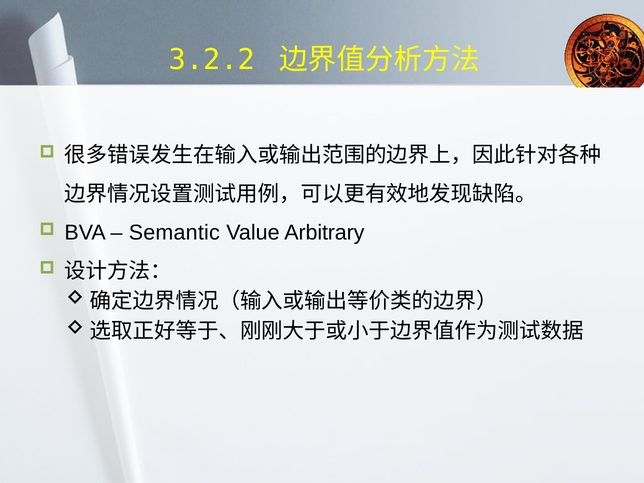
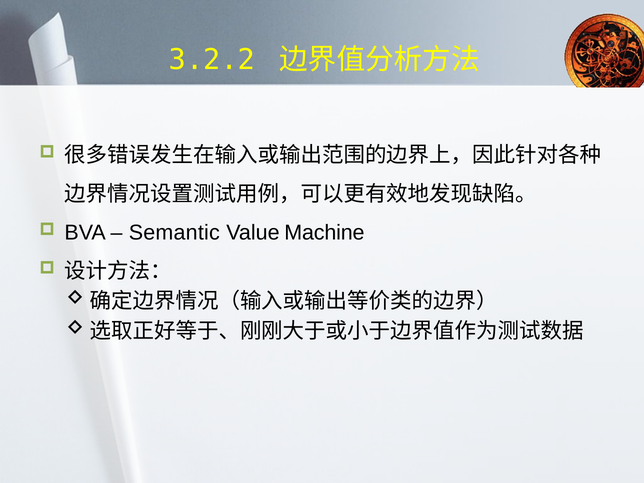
Arbitrary: Arbitrary -> Machine (324, 233)
